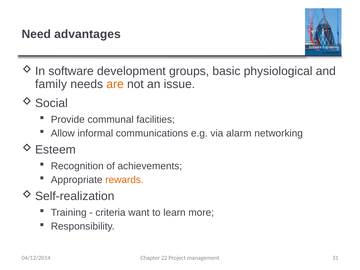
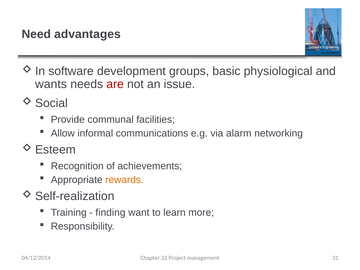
family: family -> wants (51, 84)
are colour: orange -> red (115, 84)
criteria: criteria -> finding (110, 213)
